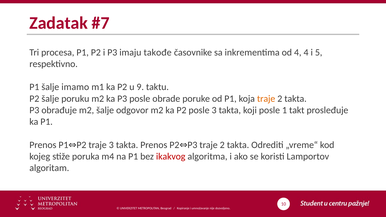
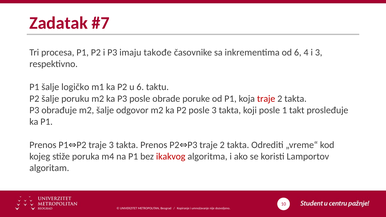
od 4: 4 -> 6 (298, 52)
i 5: 5 -> 3 (319, 52)
imamo: imamo -> logičko (75, 87)
u 9: 9 -> 6 (140, 87)
traje colour: orange -> red (266, 99)
